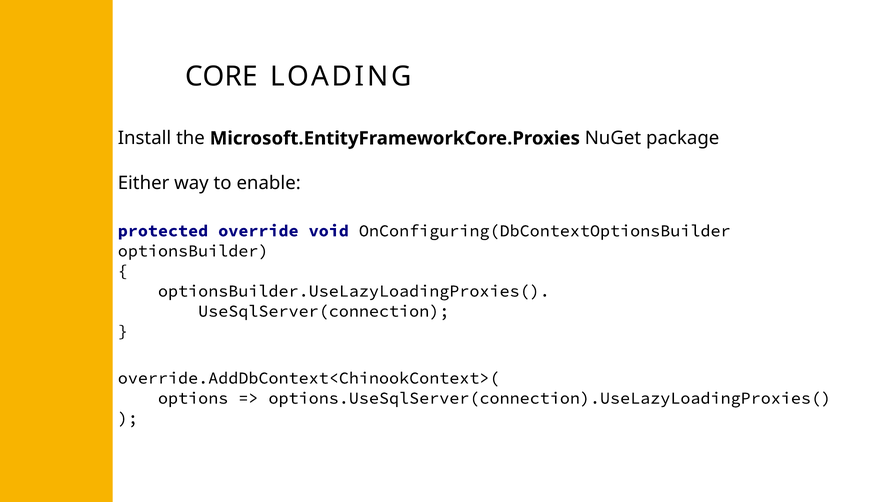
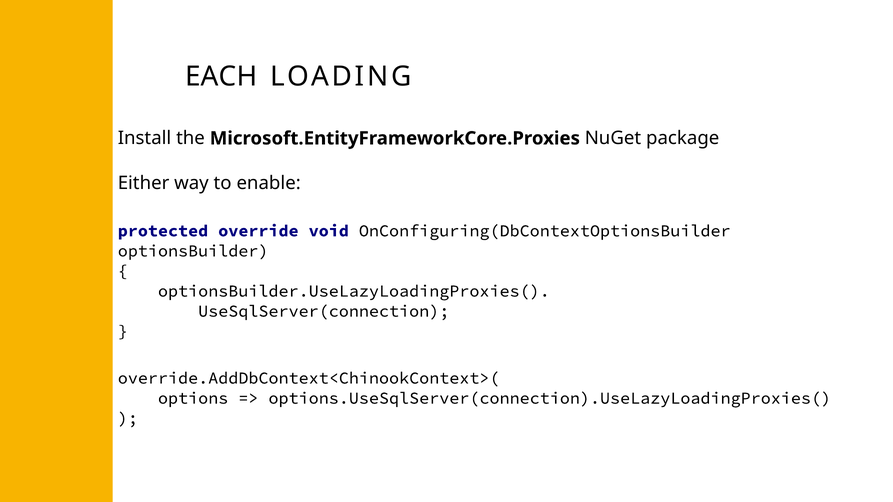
CORE: CORE -> EACH (221, 76)
